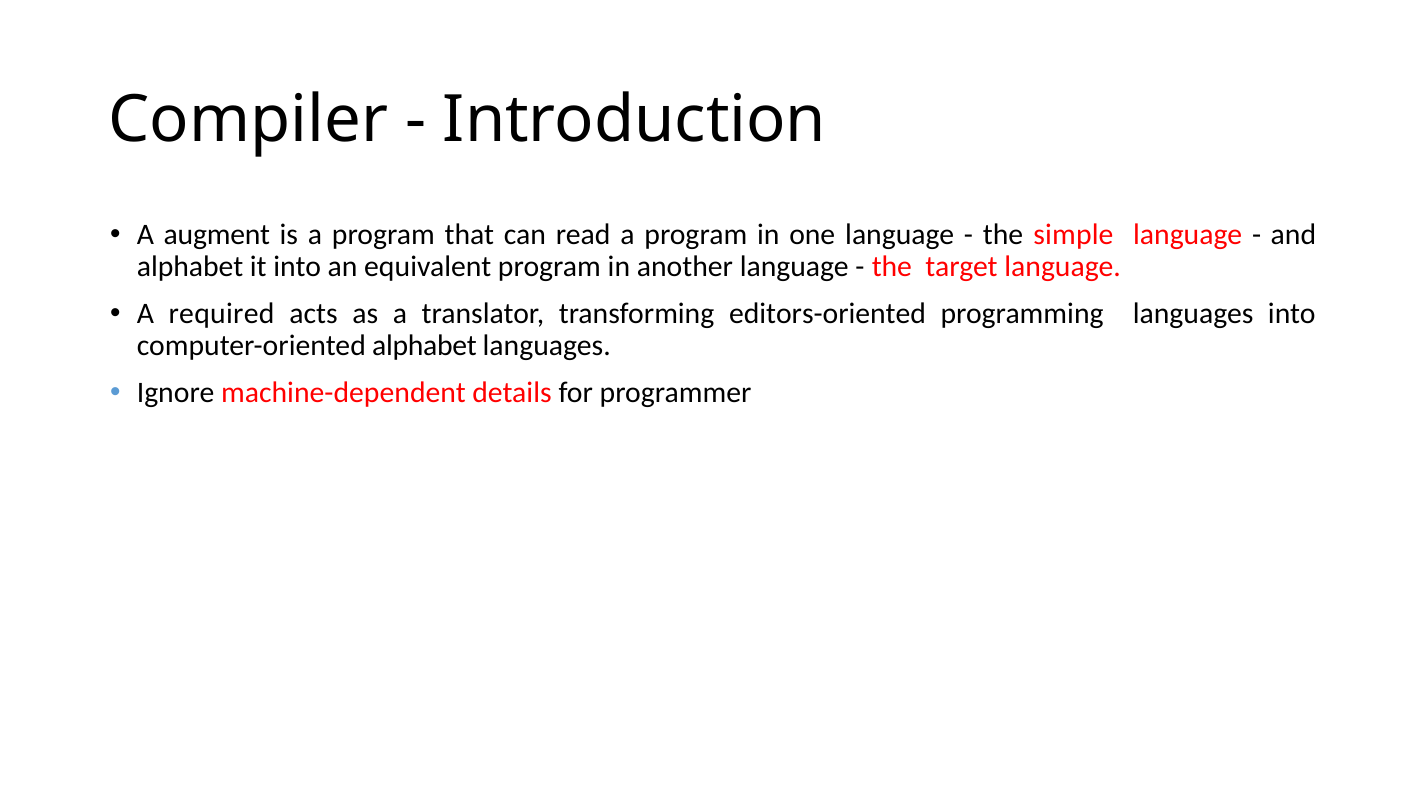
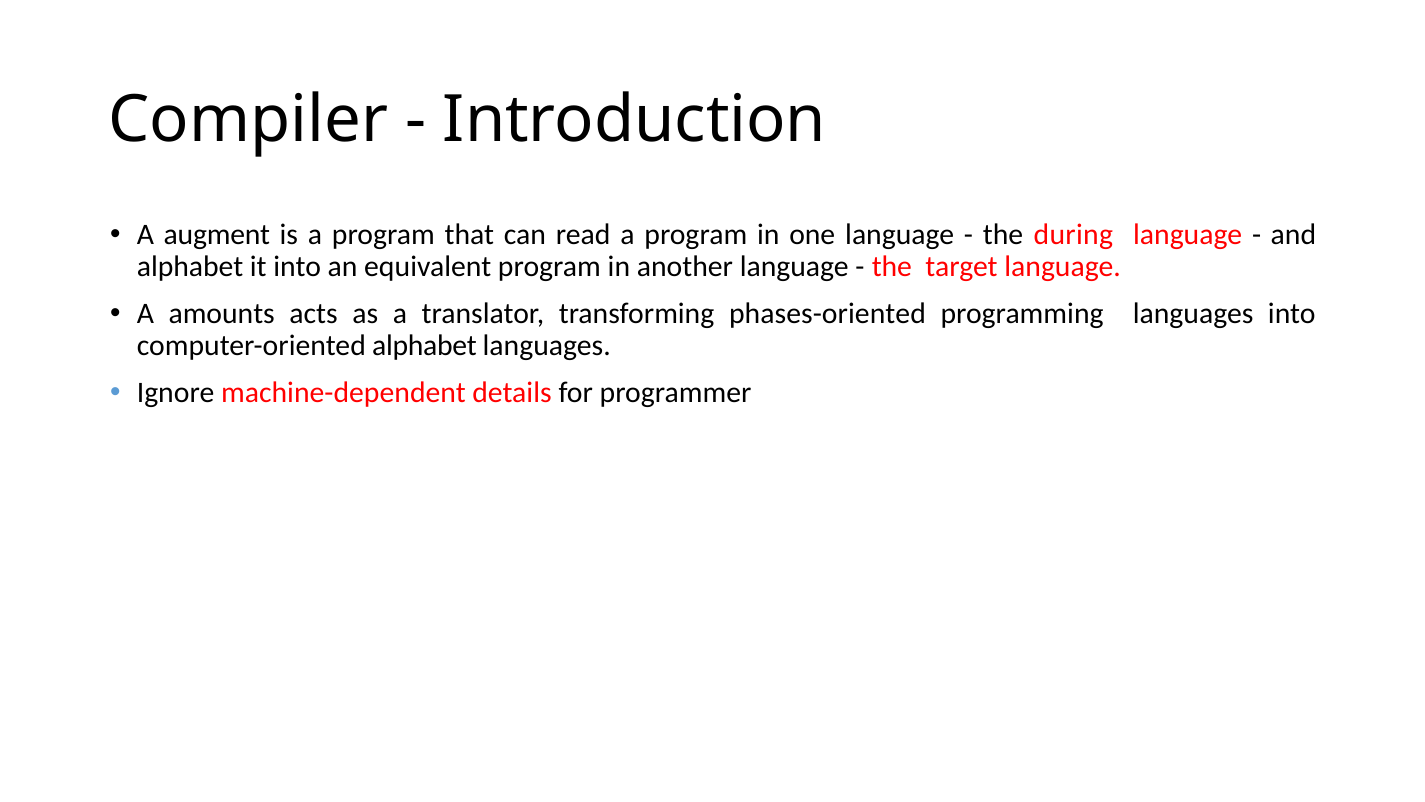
simple: simple -> during (1073, 235)
required: required -> amounts (222, 314)
editors-oriented: editors-oriented -> phases-oriented (827, 314)
